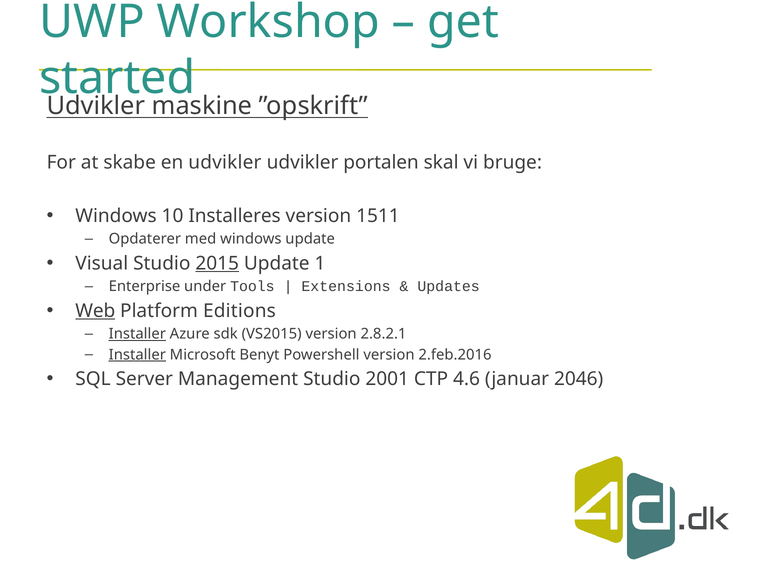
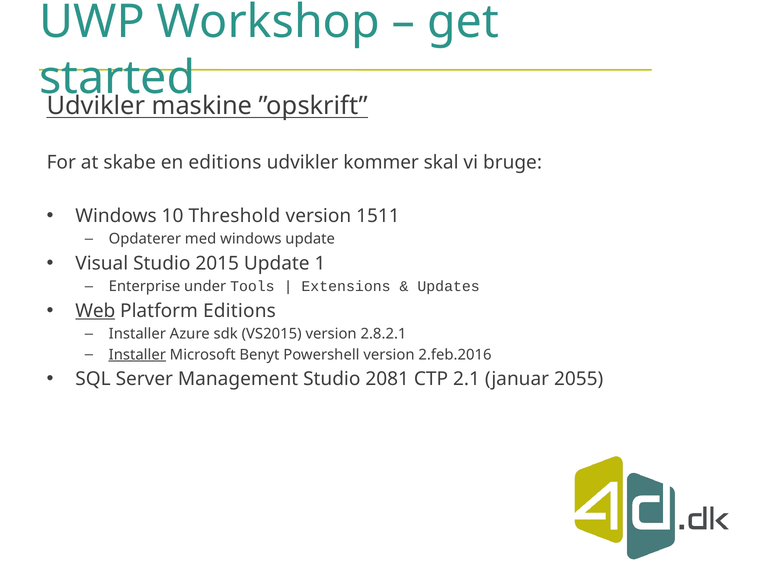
en udvikler: udvikler -> editions (225, 163)
portalen: portalen -> kommer (381, 163)
Installeres: Installeres -> Threshold (234, 216)
2015 underline: present -> none (217, 264)
Installer underline: present -> none (137, 334)
2001: 2001 -> 2081 (387, 379)
4.6: 4.6 -> 2.1 (467, 379)
2046: 2046 -> 2055 (579, 379)
